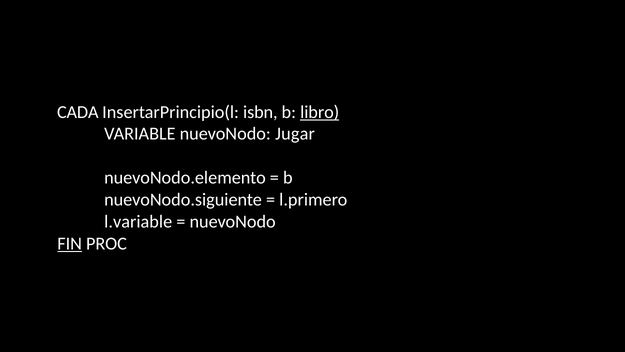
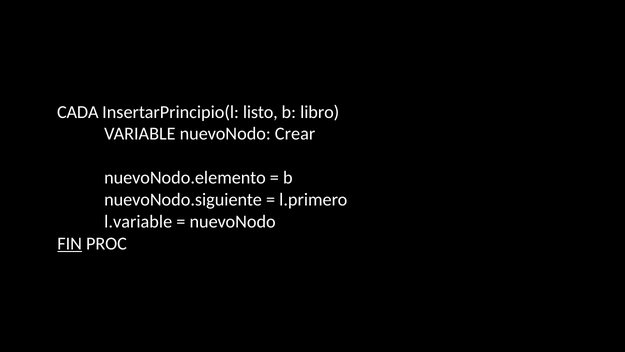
isbn: isbn -> listo (260, 112)
libro underline: present -> none (320, 112)
Jugar: Jugar -> Crear (295, 134)
